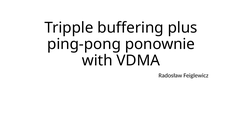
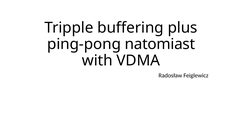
ponownie: ponownie -> natomiast (160, 44)
